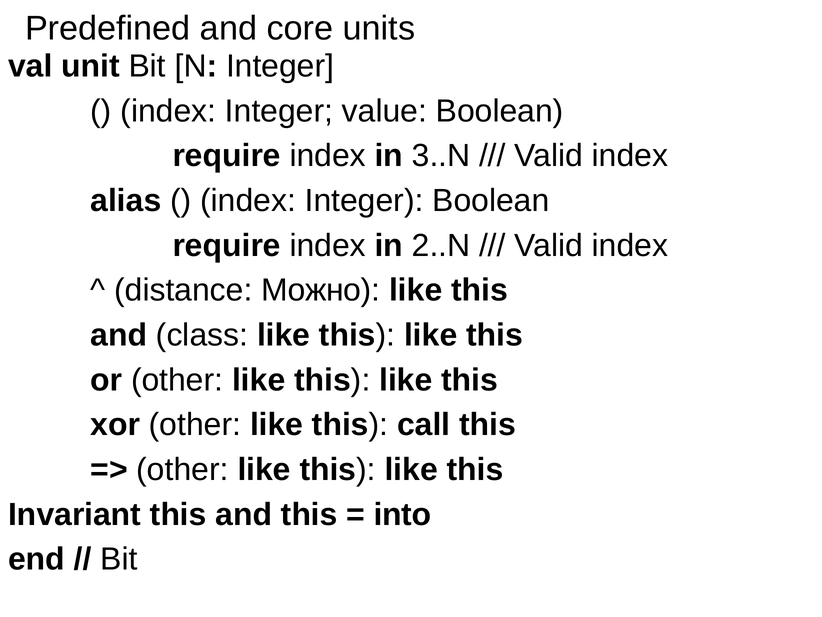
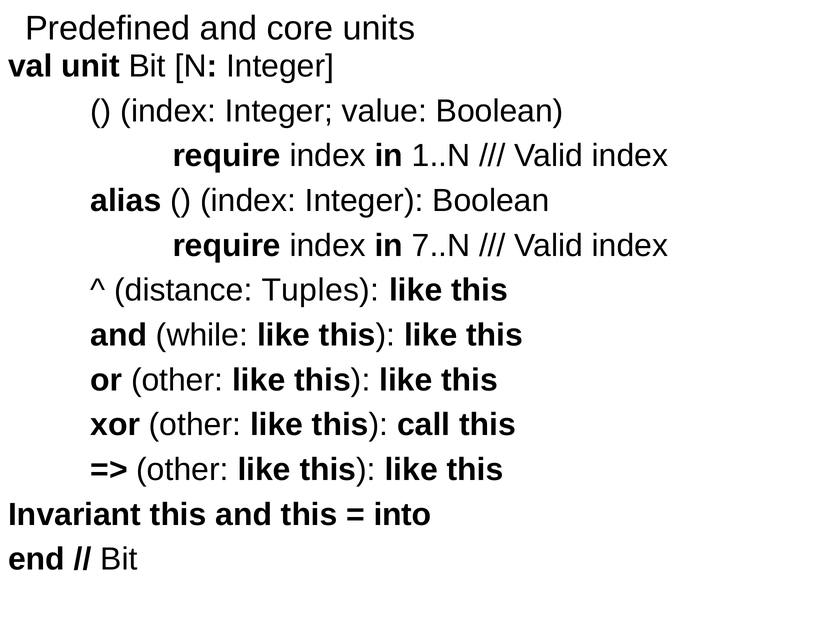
3..N: 3..N -> 1..N (441, 156)
2..N: 2..N -> 7..N (441, 245)
Можно: Можно -> Tuples (320, 290)
class: class -> while (202, 335)
